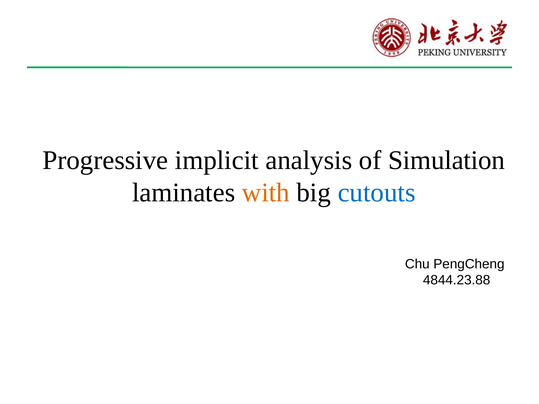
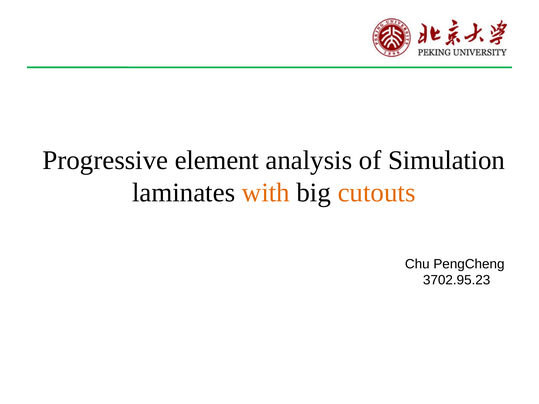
implicit: implicit -> element (217, 160)
cutouts colour: blue -> orange (377, 193)
4844.23.88: 4844.23.88 -> 3702.95.23 (457, 280)
